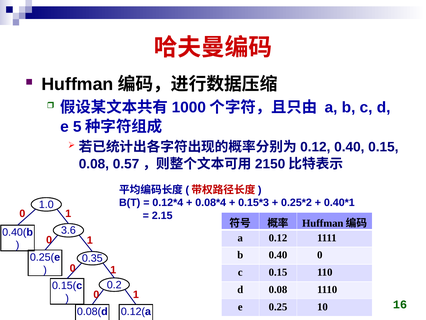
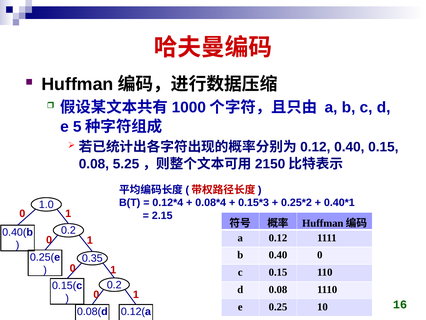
0.57: 0.57 -> 5.25 (126, 164)
3.6: 3.6 -> 0.2 (68, 230)
